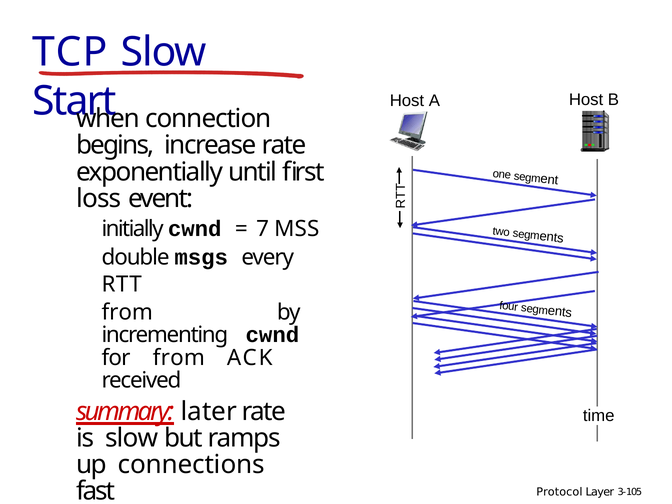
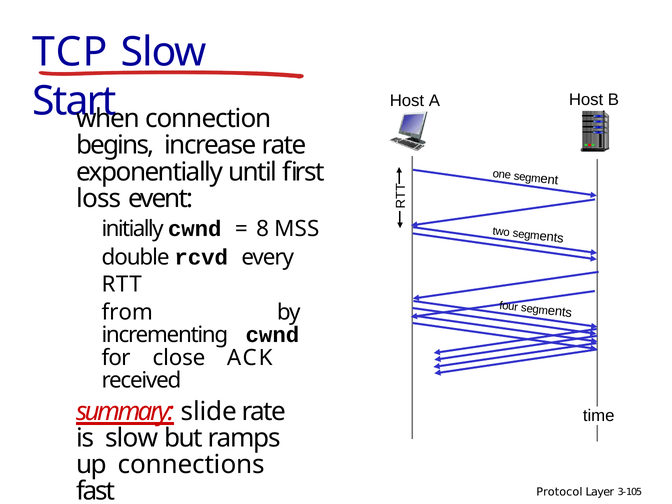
7: 7 -> 8 (263, 229)
msgs: msgs -> rcvd (201, 258)
for from: from -> close (179, 358)
later: later -> slide (209, 412)
